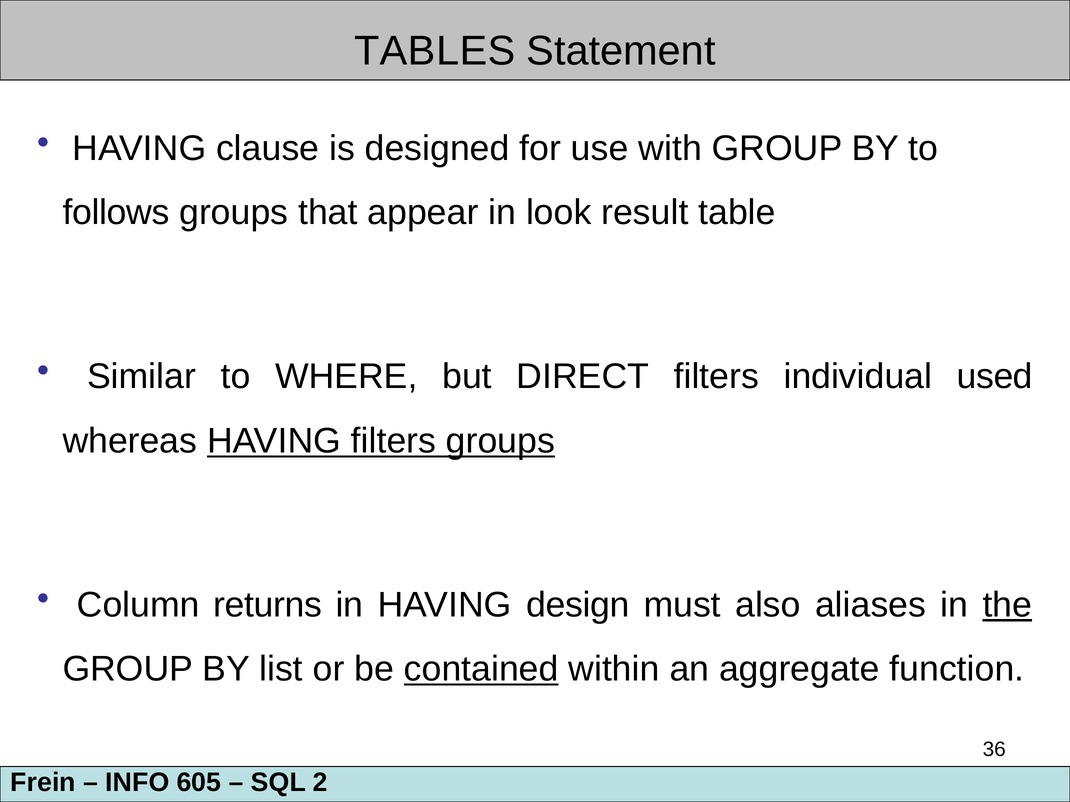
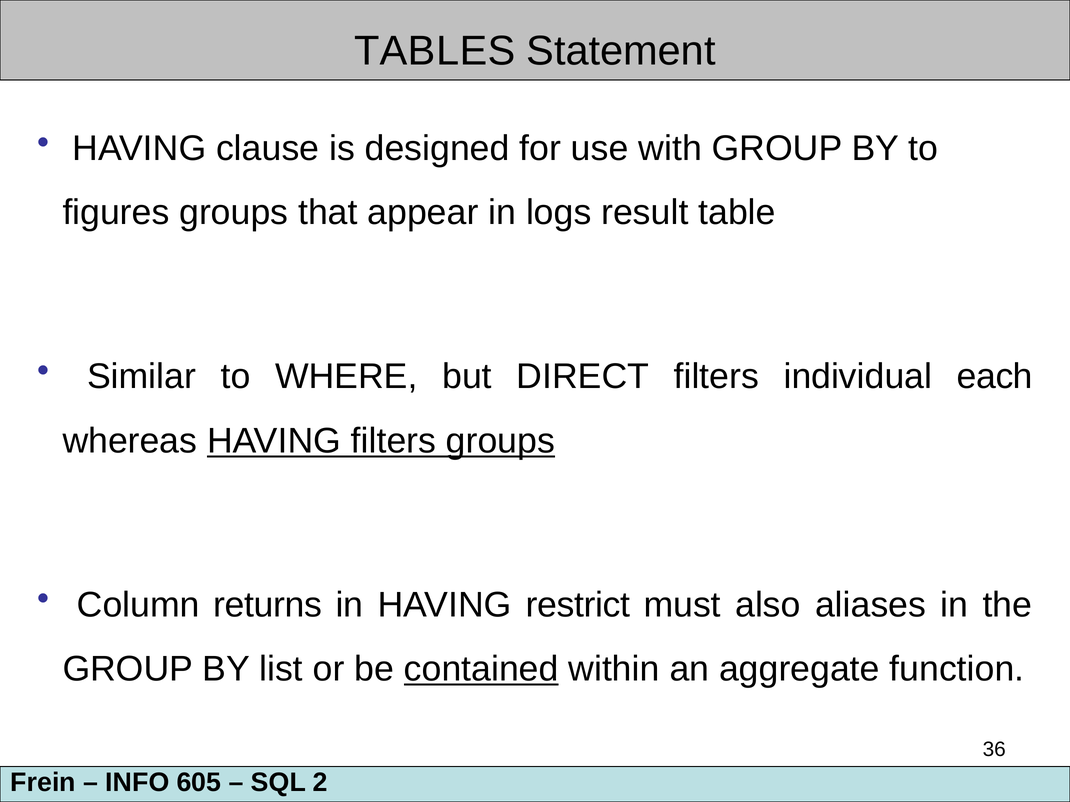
follows: follows -> figures (116, 213)
look: look -> logs (559, 213)
used: used -> each (995, 377)
design: design -> restrict (578, 605)
the underline: present -> none (1007, 605)
